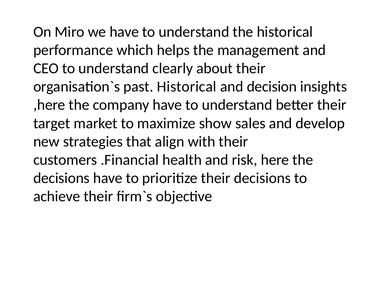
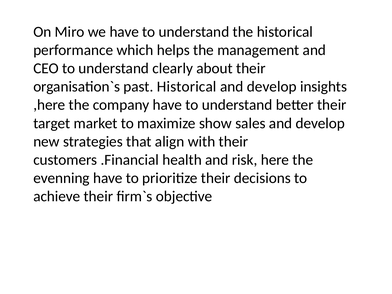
decision: decision -> develop (272, 87)
decisions: decisions -> evenning (61, 178)
